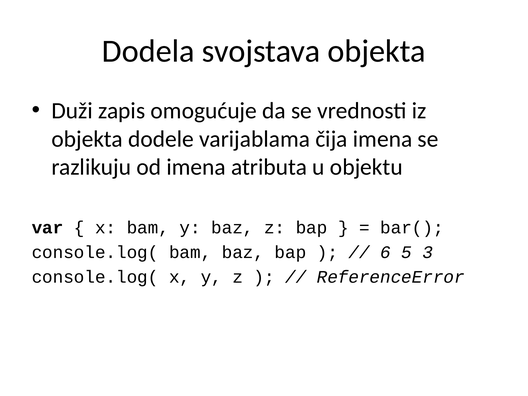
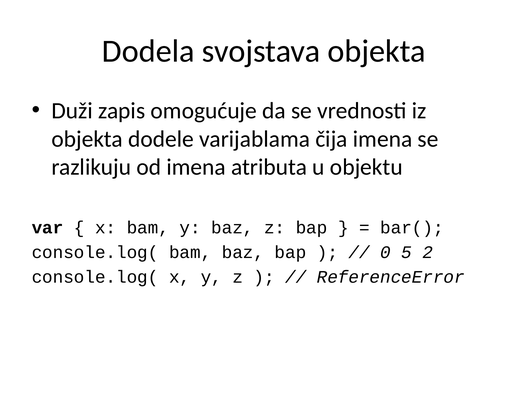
6: 6 -> 0 (385, 252)
3: 3 -> 2 (428, 252)
